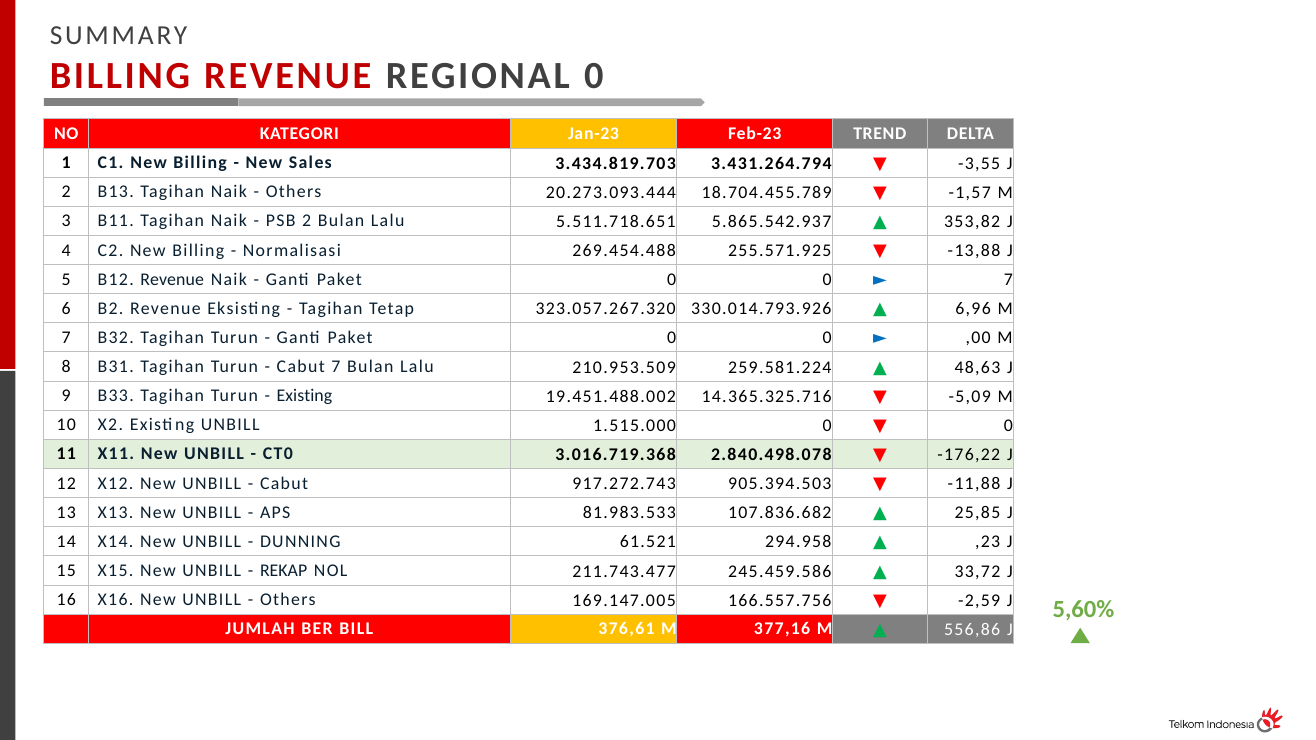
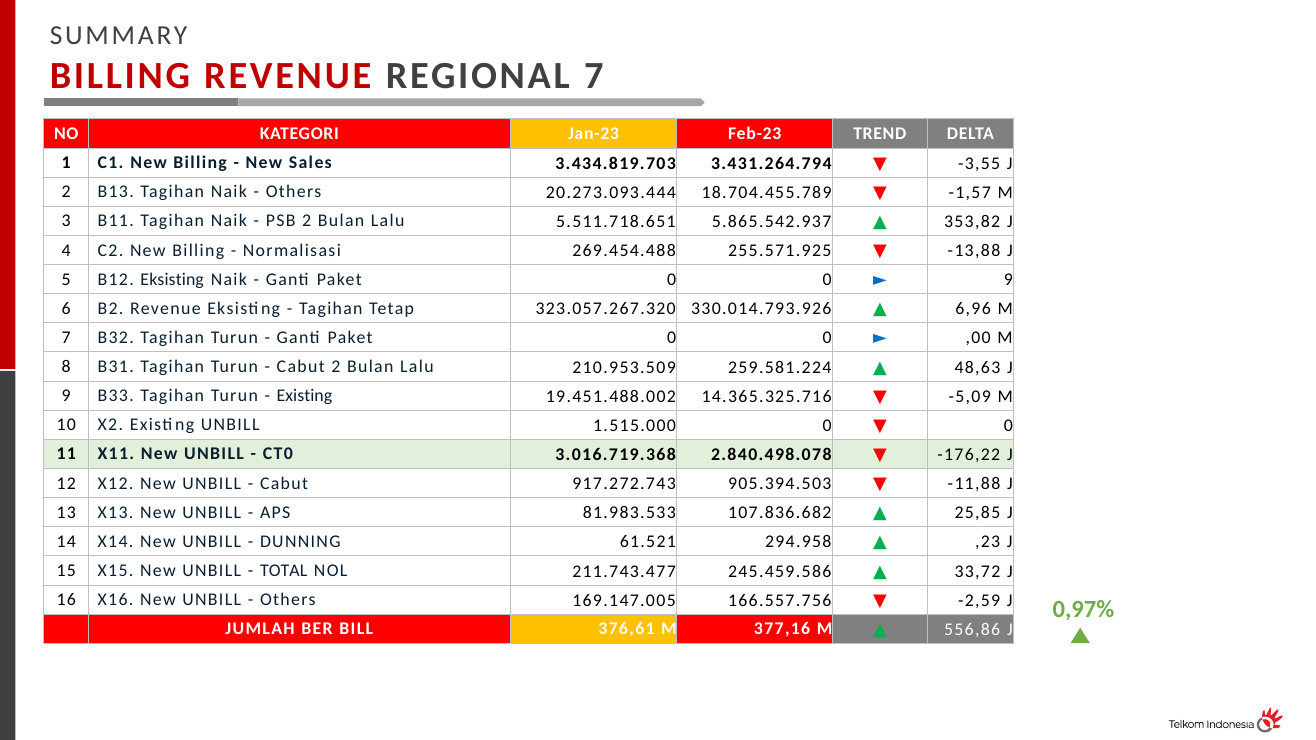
REGIONAL 0: 0 -> 7 (594, 76)
B12 Revenue: Revenue -> Eksisting (172, 279)
7: 7 -> 9 (1008, 280)
Cabut 7: 7 -> 2 (336, 367)
REKAP: REKAP -> TOTAL (284, 571)
5,60%: 5,60% -> 0,97% (1084, 609)
